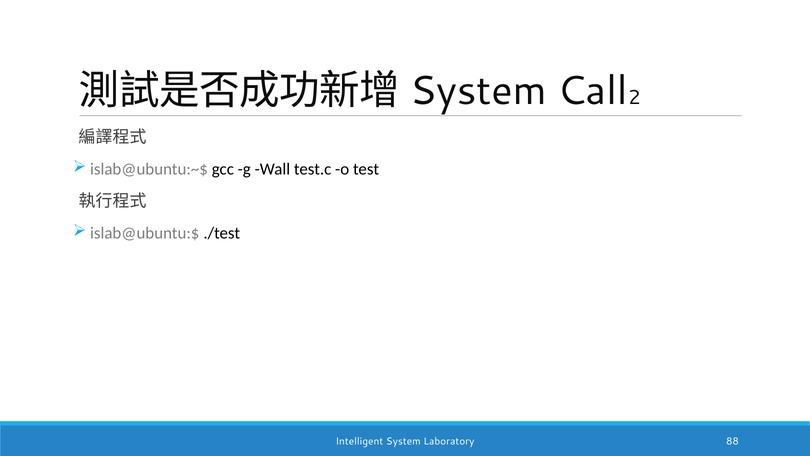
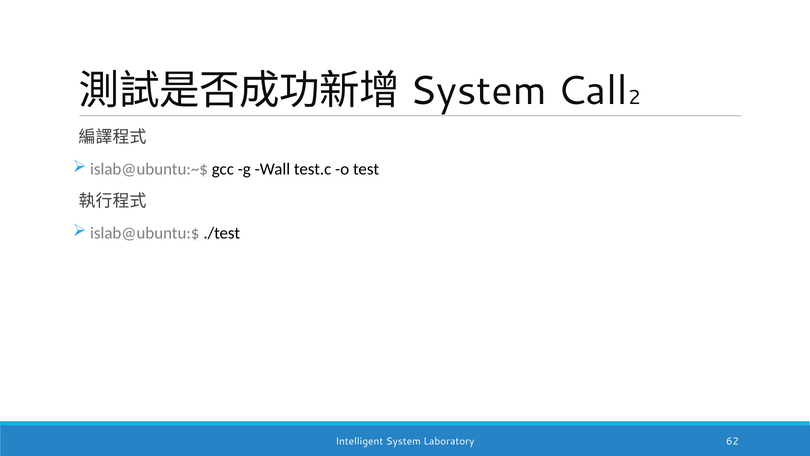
88: 88 -> 62 (733, 441)
